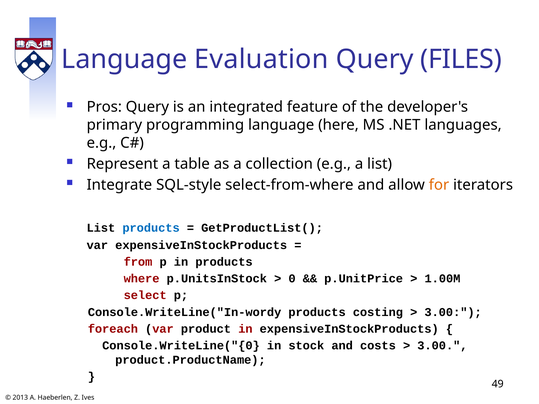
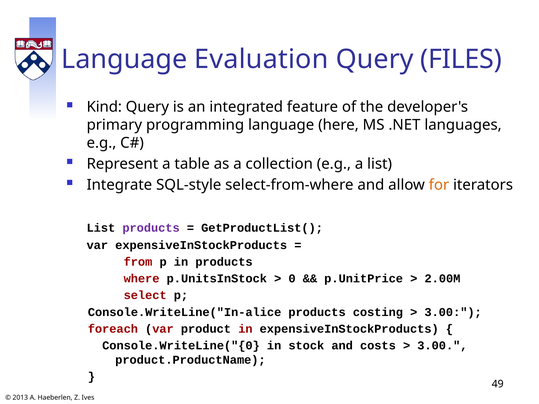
Pros: Pros -> Kind (104, 107)
products colour: blue -> purple (151, 228)
1.00M: 1.00M -> 2.00M (442, 279)
Console.WriteLine("In-wordy: Console.WriteLine("In-wordy -> Console.WriteLine("In-alice (185, 312)
